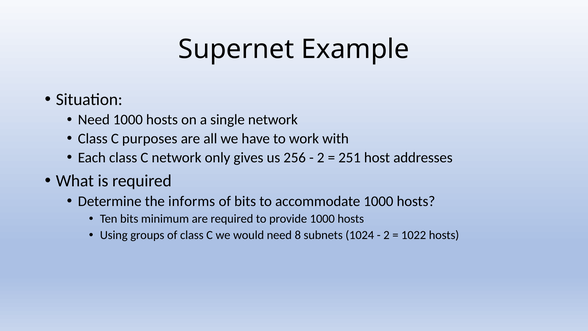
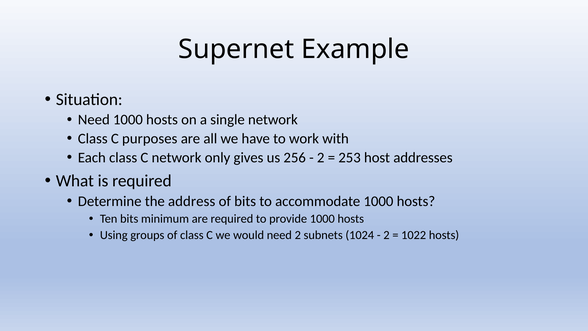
251: 251 -> 253 (350, 157)
informs: informs -> address (192, 201)
need 8: 8 -> 2 (298, 235)
